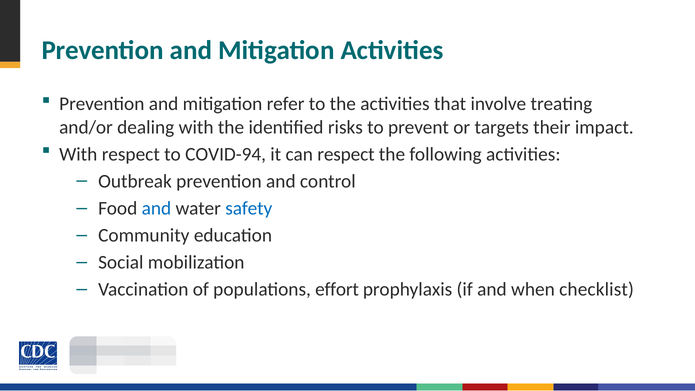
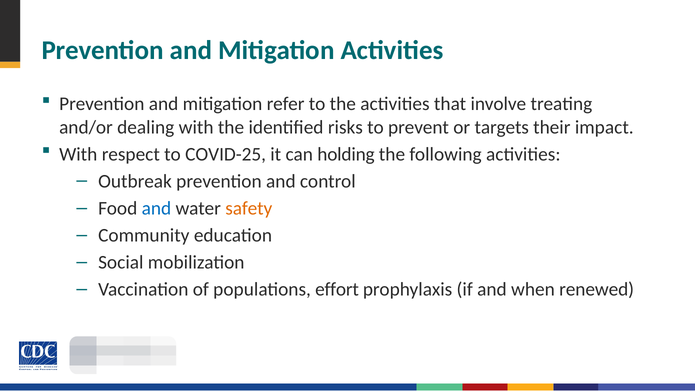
COVID-94: COVID-94 -> COVID-25 (226, 154)
can respect: respect -> holding (346, 154)
safety colour: blue -> orange (249, 208)
checklist: checklist -> renewed (597, 289)
